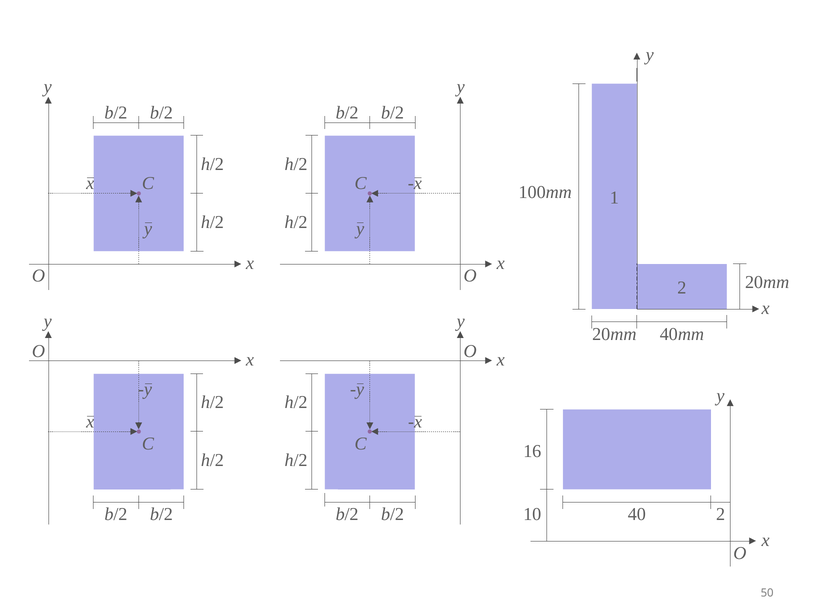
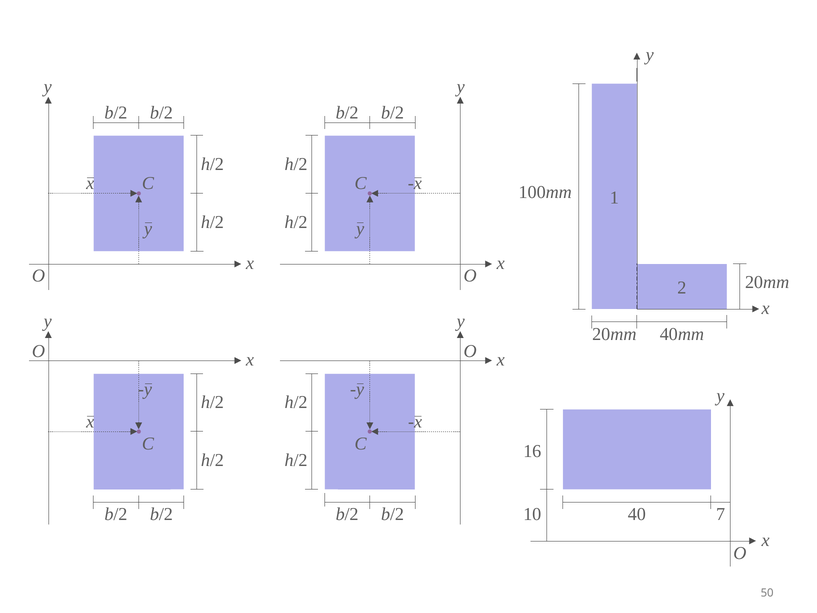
10 2: 2 -> 7 (721, 514)
